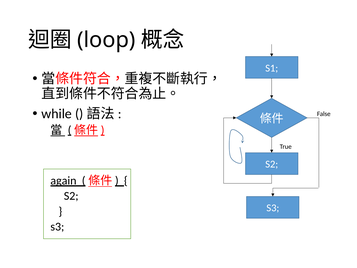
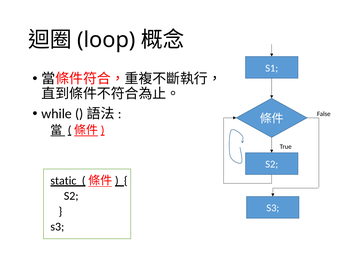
again: again -> static (63, 181)
